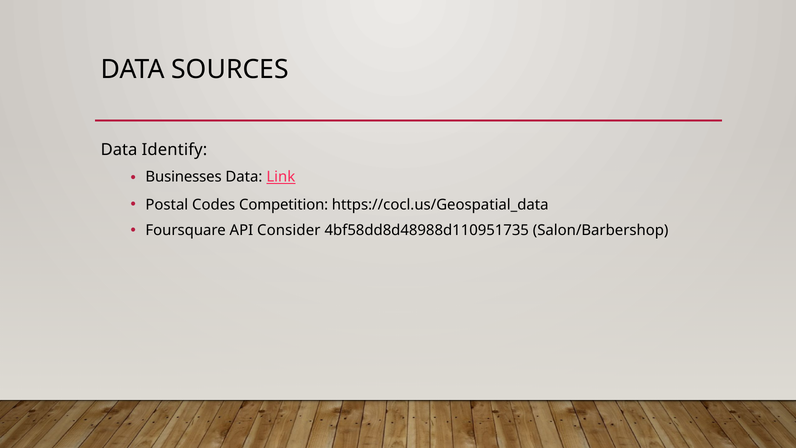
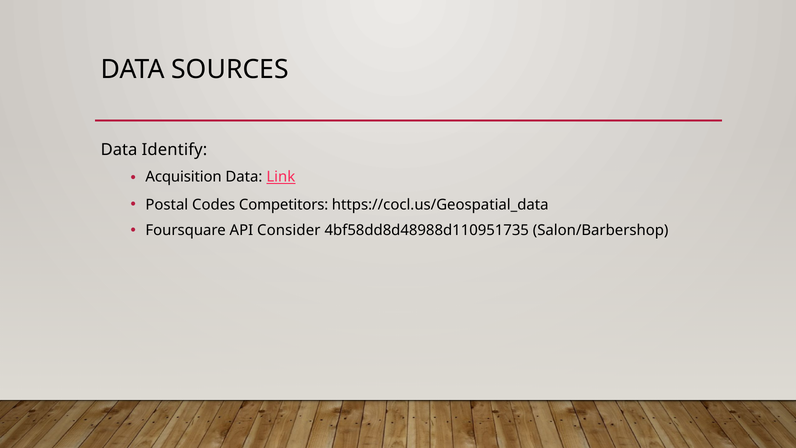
Businesses: Businesses -> Acquisition (184, 177)
Competition: Competition -> Competitors (284, 205)
